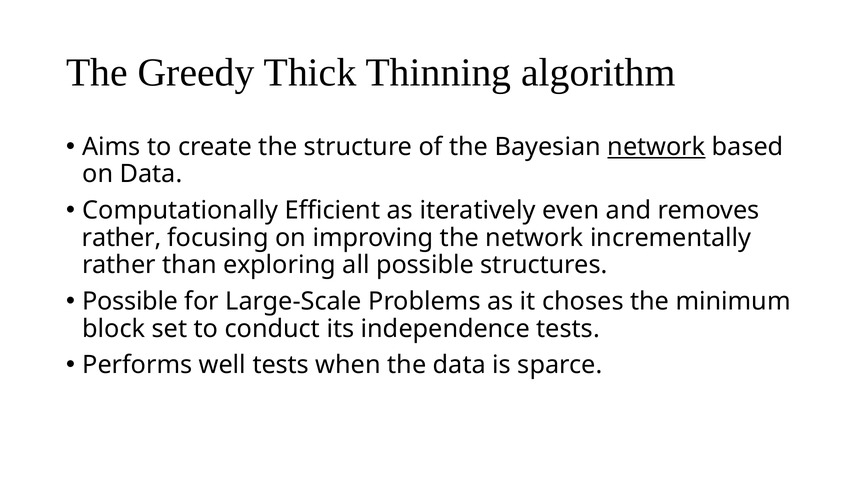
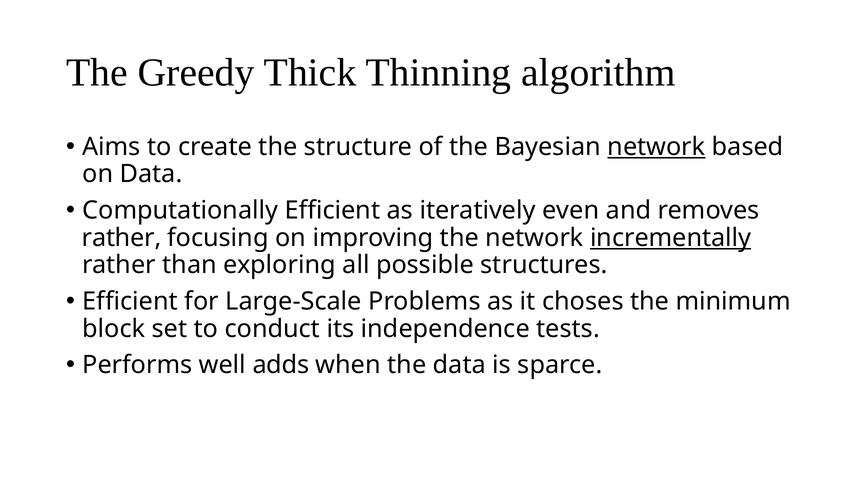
incrementally underline: none -> present (671, 238)
Possible: Possible -> Efficient (130, 301)
well tests: tests -> adds (281, 365)
